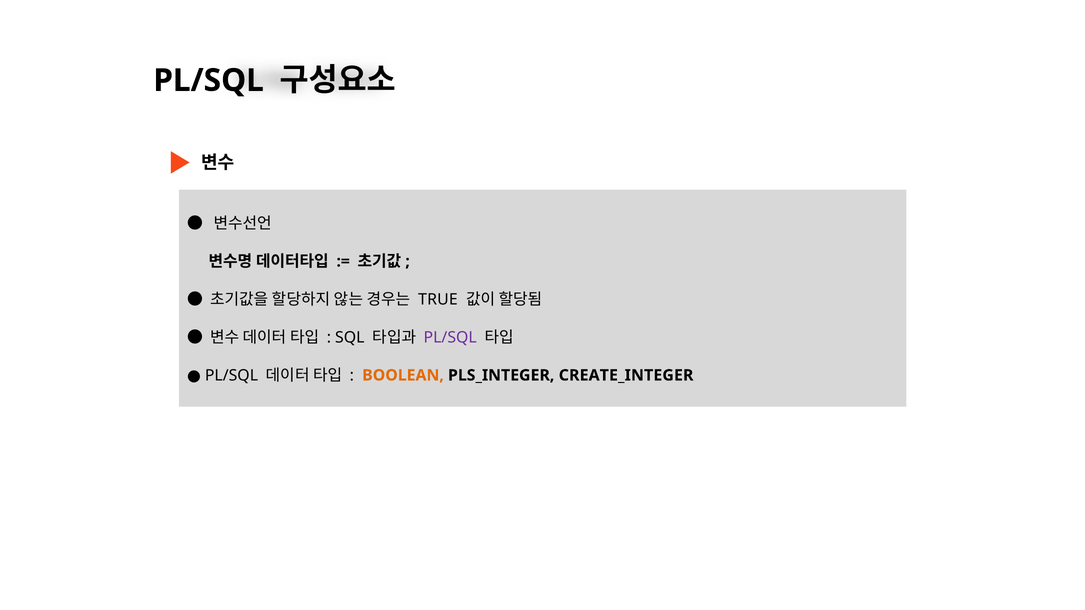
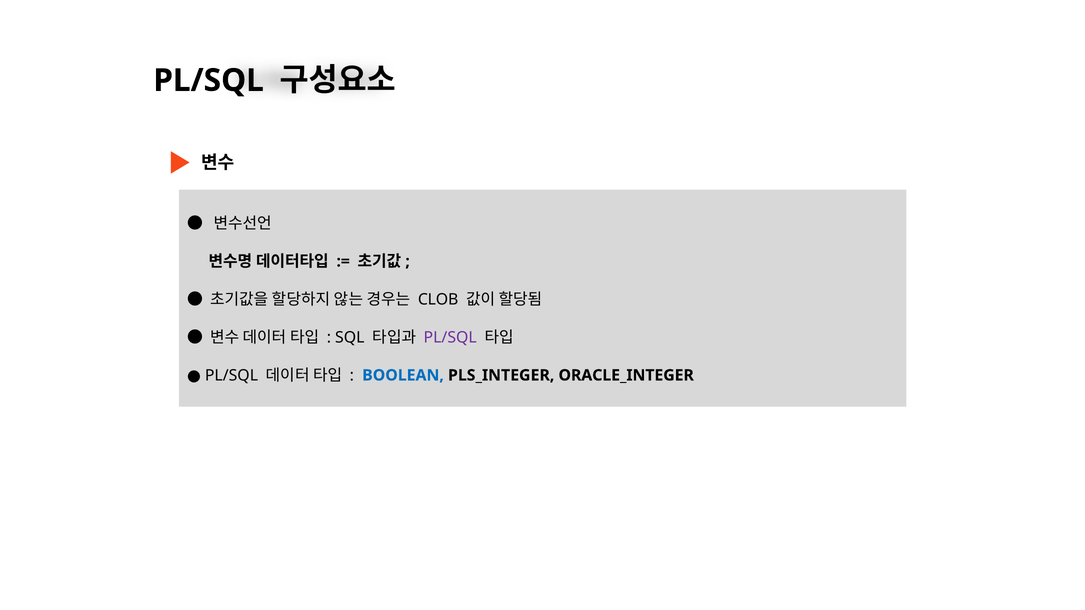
TRUE: TRUE -> CLOB (438, 299)
BOOLEAN colour: orange -> blue (403, 375)
CREATE_INTEGER: CREATE_INTEGER -> ORACLE_INTEGER (626, 375)
